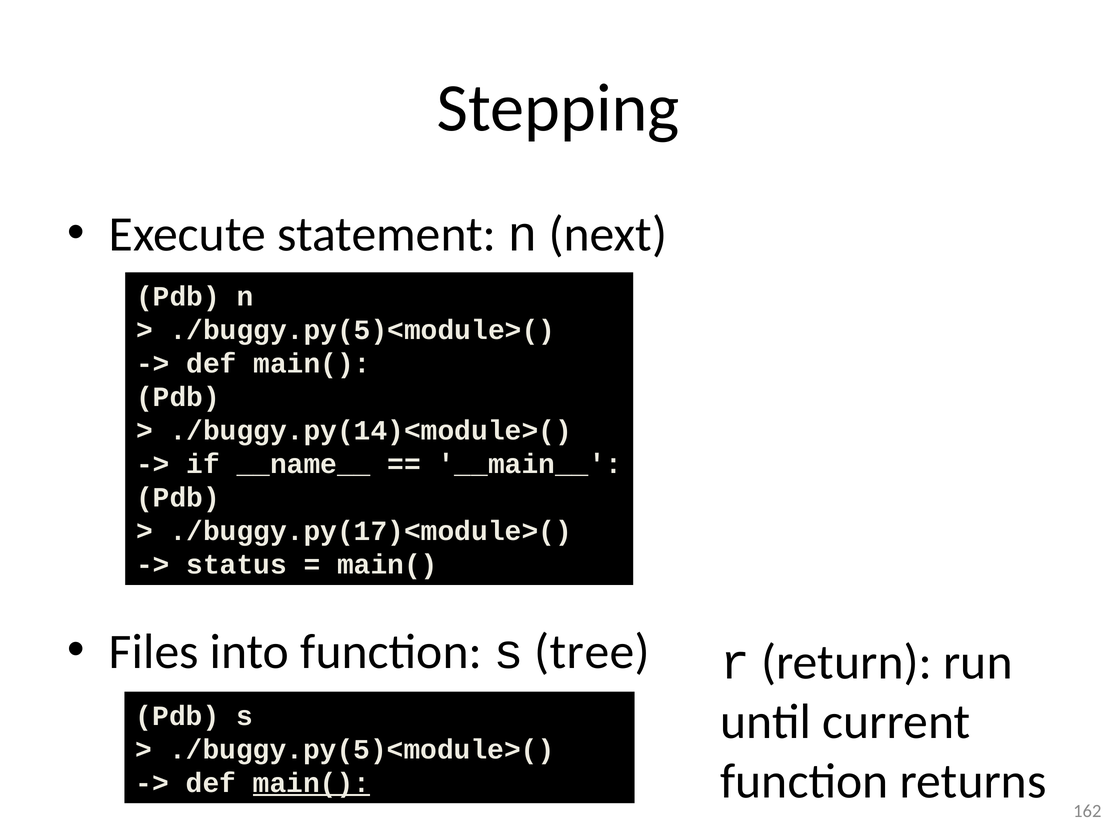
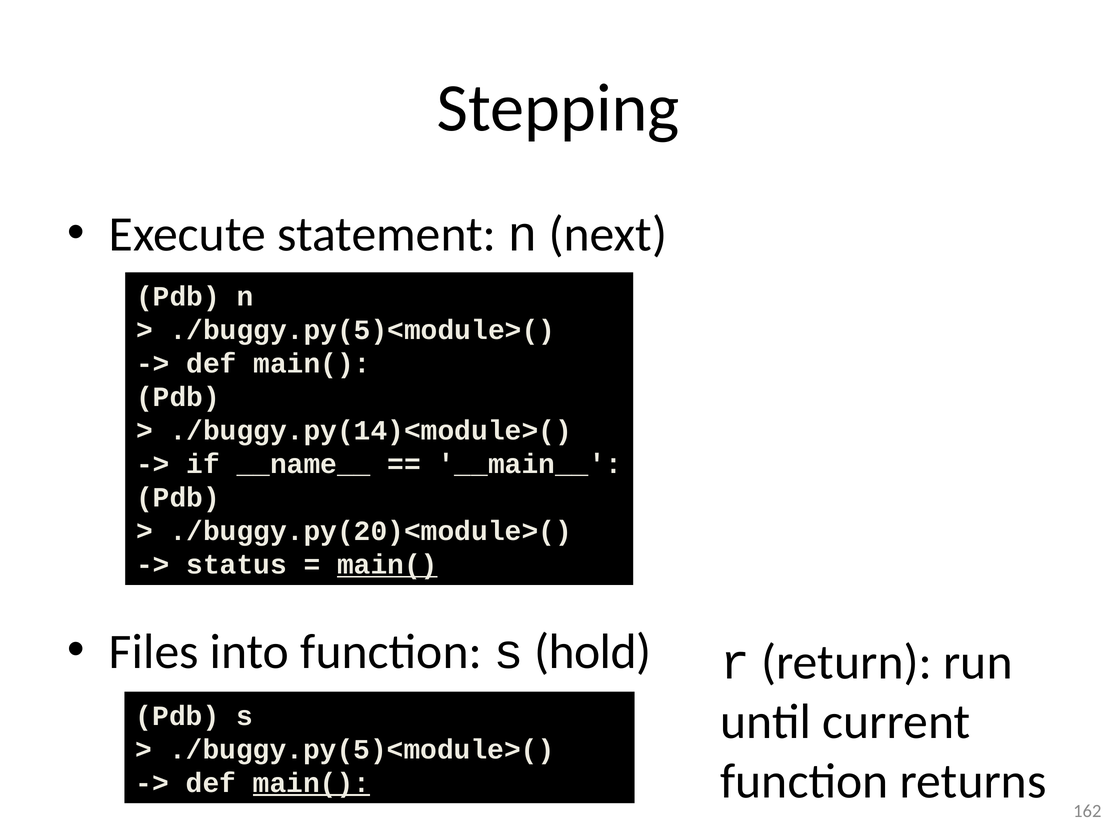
./buggy.py(17)<module>(: ./buggy.py(17)<module>( -> ./buggy.py(20)<module>( (371, 531)
main( underline: none -> present (387, 565)
tree: tree -> hold (593, 651)
